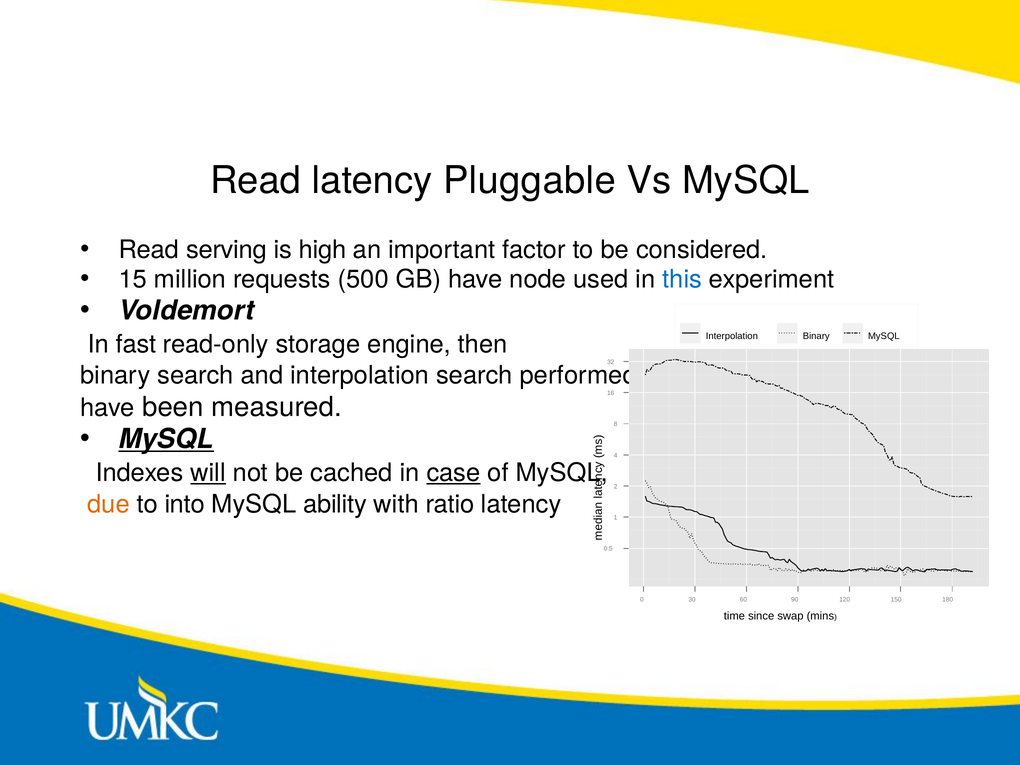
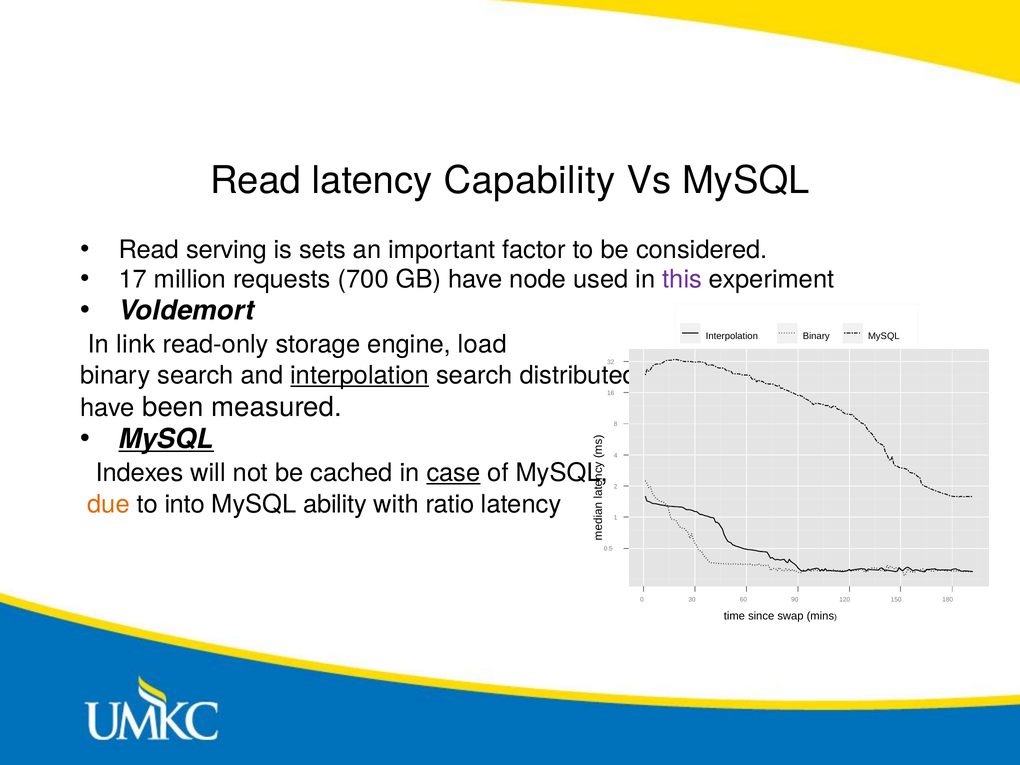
Pluggable: Pluggable -> Capability (529, 181)
high: high -> sets (322, 250)
15: 15 -> 17 (133, 280)
500: 500 -> 700 (363, 280)
this colour: blue -> purple (682, 280)
fast: fast -> link (136, 344)
then: then -> load (482, 344)
interpolation underline: none -> present (360, 375)
performed: performed -> distributed (578, 375)
will underline: present -> none (208, 473)
